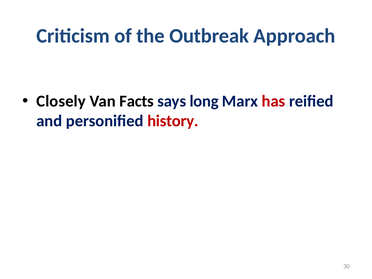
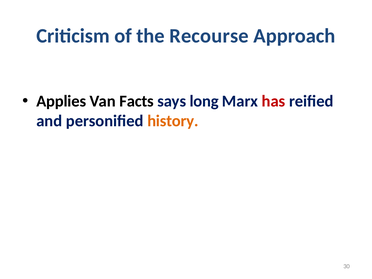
Outbreak: Outbreak -> Recourse (209, 36)
Closely: Closely -> Applies (61, 101)
history colour: red -> orange (173, 121)
